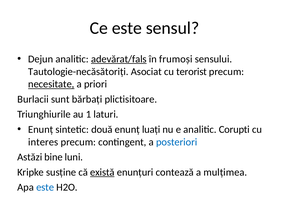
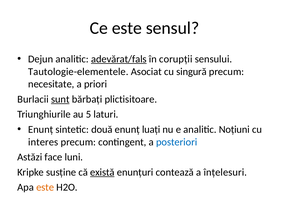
frumoși: frumoși -> corupții (176, 59)
Tautologie-necăsătoriți: Tautologie-necăsătoriți -> Tautologie-elementele (78, 72)
terorist: terorist -> singură (192, 72)
necesitate underline: present -> none (51, 84)
sunt underline: none -> present (60, 99)
1: 1 -> 5 (88, 114)
Corupti: Corupti -> Noțiuni (234, 129)
bine: bine -> face (53, 157)
mulțimea: mulțimea -> înțelesuri (225, 172)
este colour: blue -> orange (45, 187)
